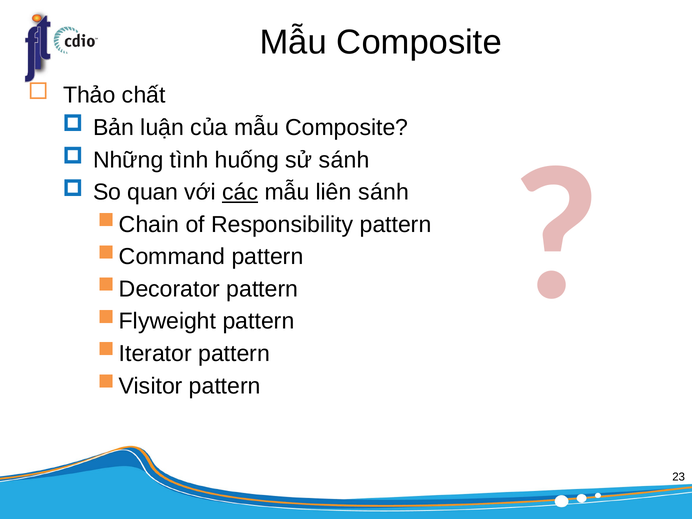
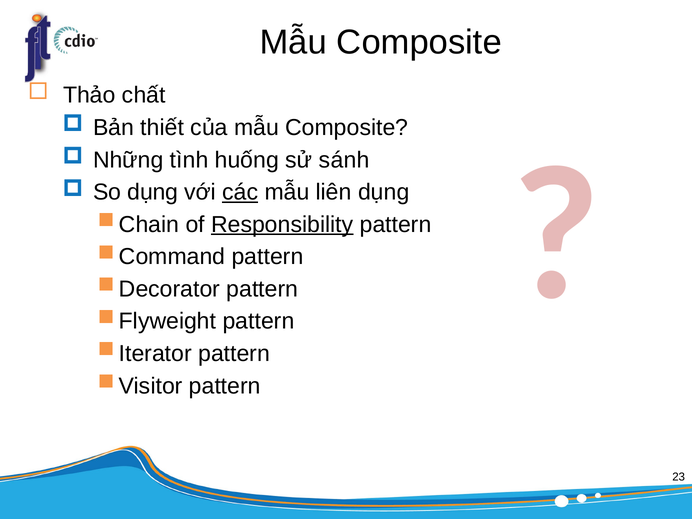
luận: luận -> thiết (162, 128)
So quan: quan -> dụng (153, 192)
liên sánh: sánh -> dụng (384, 192)
Responsibility underline: none -> present (282, 224)
